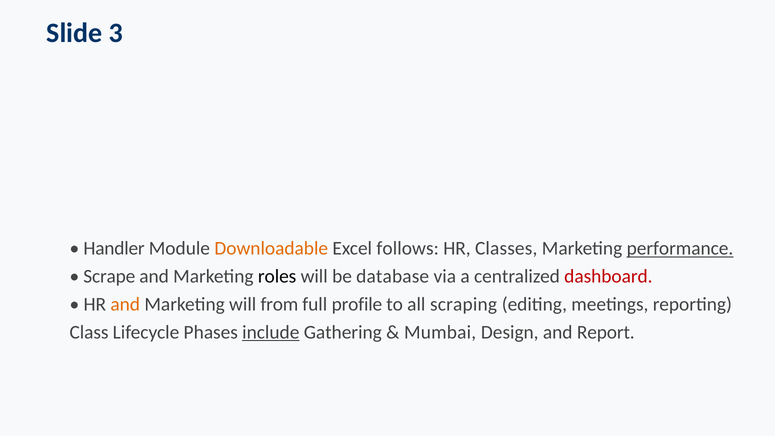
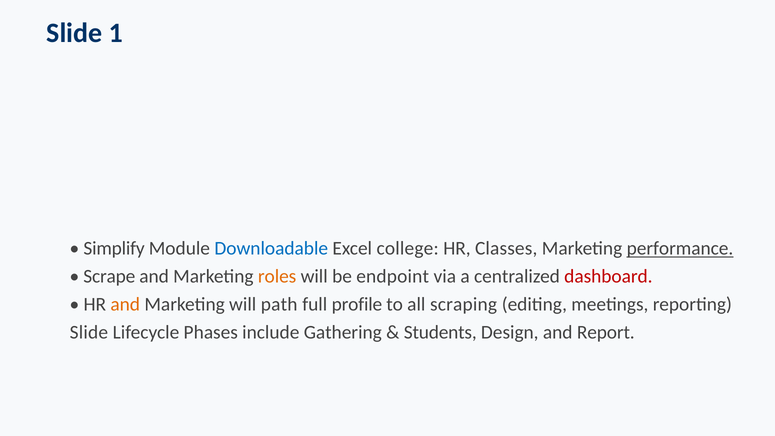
3: 3 -> 1 (116, 33)
Handler: Handler -> Simplify (114, 249)
Downloadable colour: orange -> blue (271, 249)
follows: follows -> college (408, 249)
roles colour: black -> orange (277, 276)
database: database -> endpoint (393, 276)
from: from -> path (279, 304)
Class: Class -> Slide (89, 332)
include underline: present -> none (271, 332)
Mumbai: Mumbai -> Students (440, 332)
